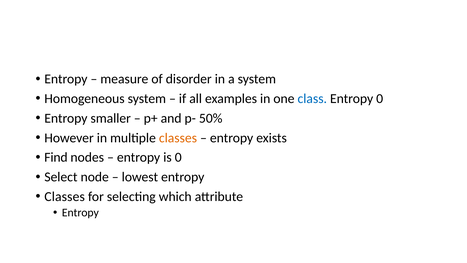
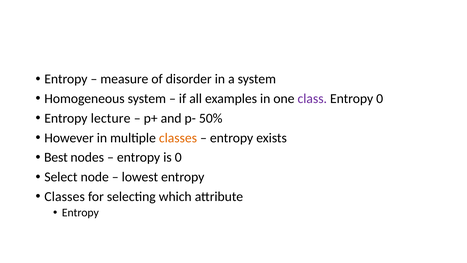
class colour: blue -> purple (312, 99)
smaller: smaller -> lecture (111, 118)
Find: Find -> Best (56, 157)
